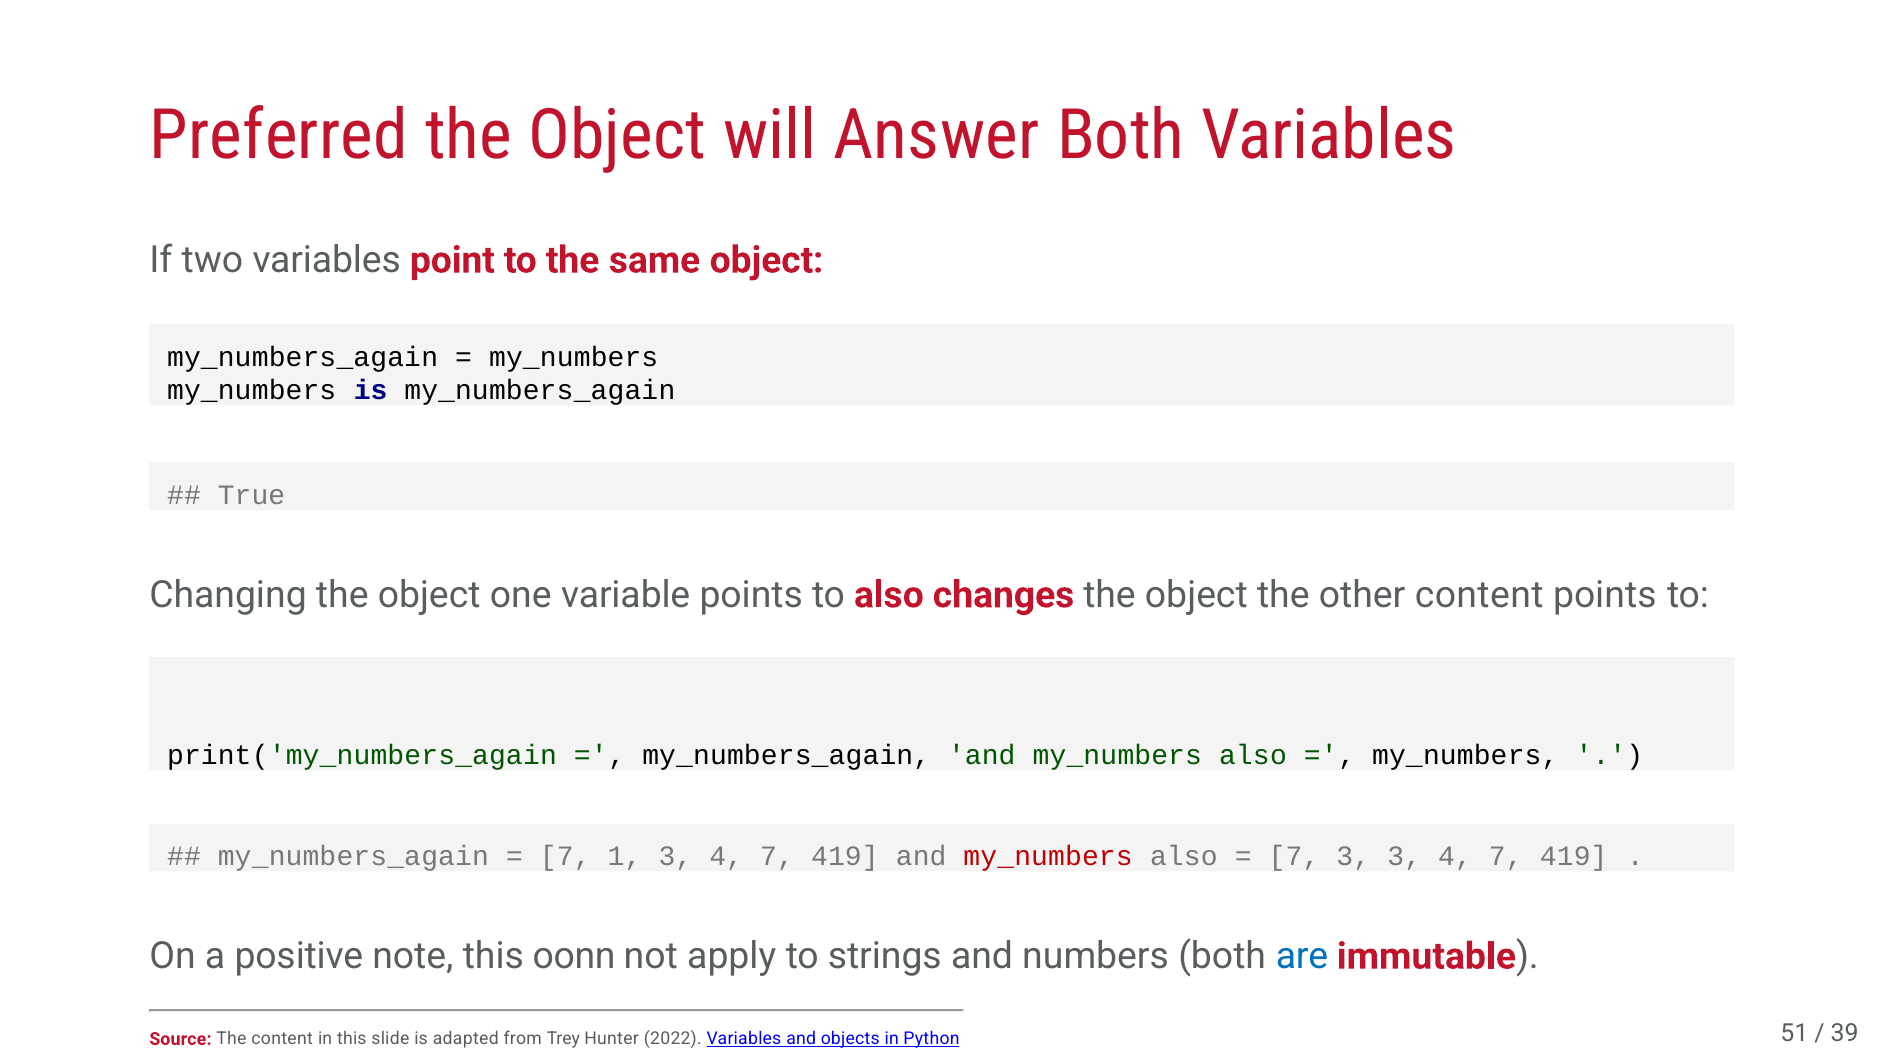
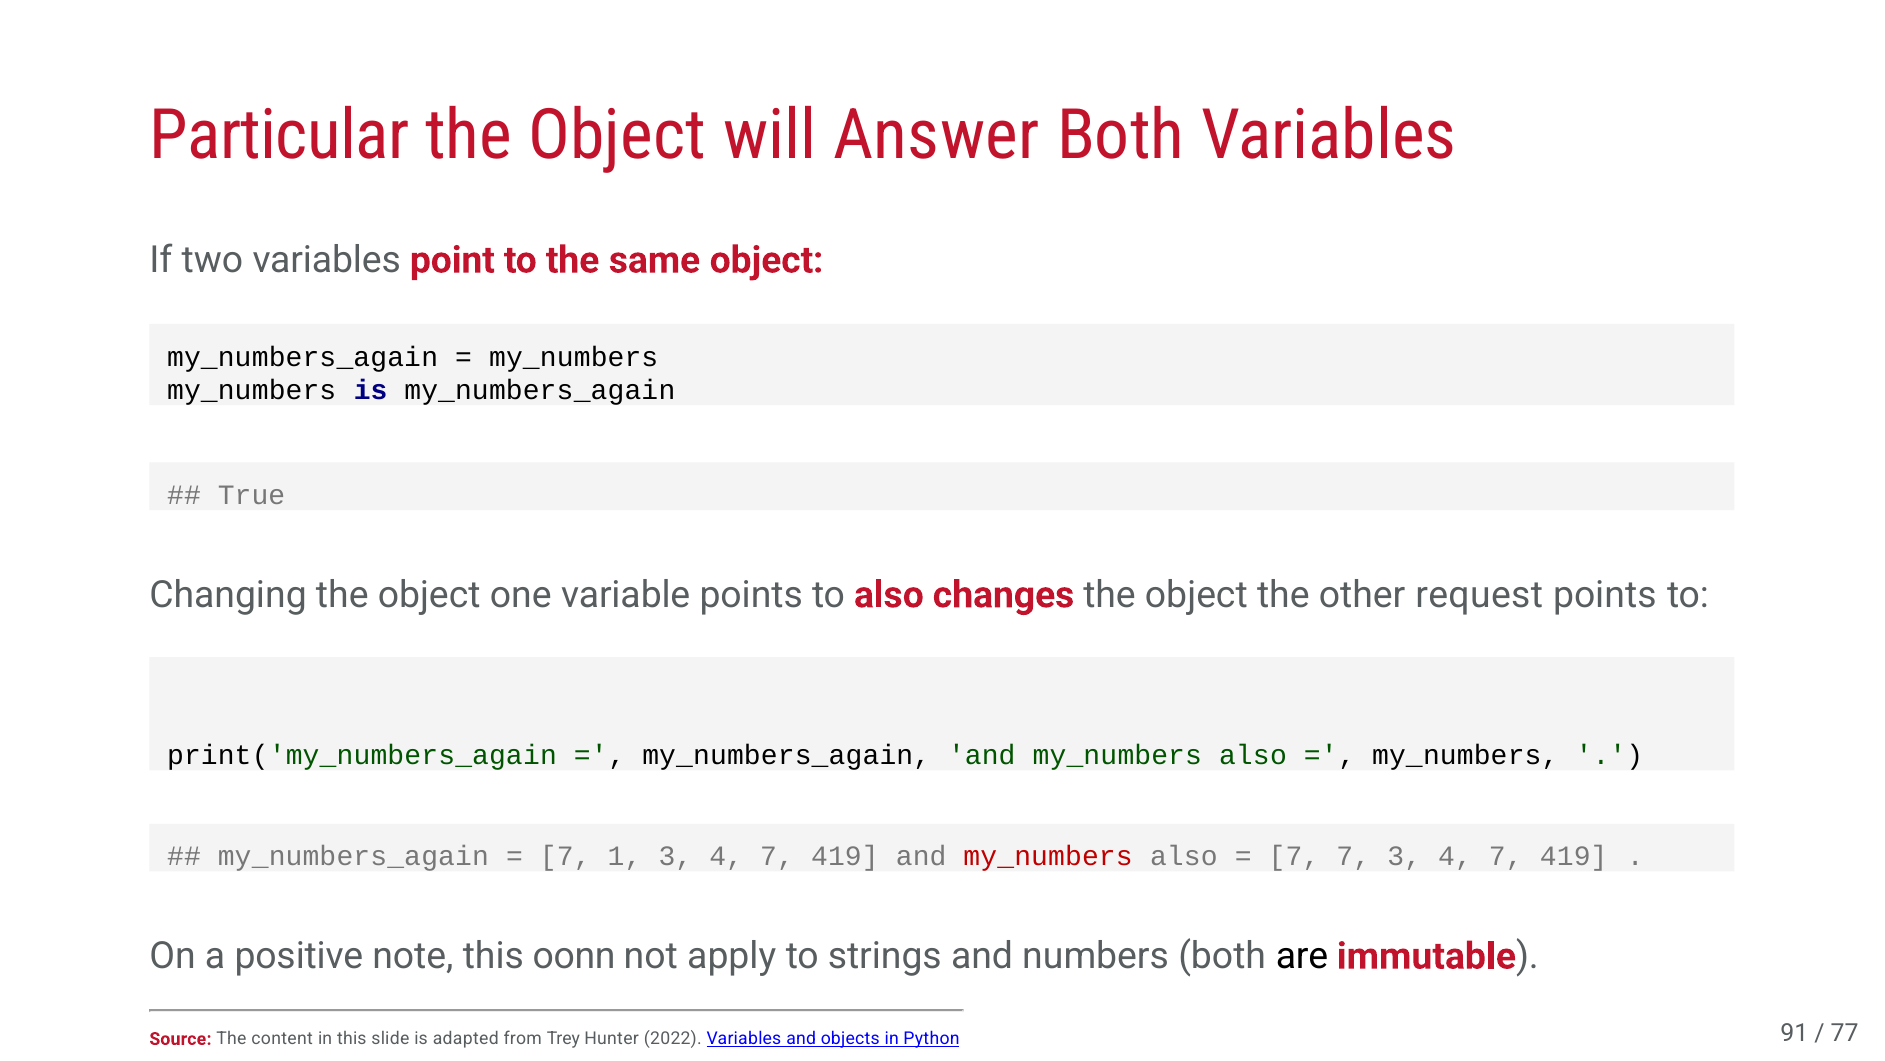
Preferred: Preferred -> Particular (279, 136)
other content: content -> request (1479, 595)
7 3: 3 -> 7 (1353, 856)
are colour: blue -> black (1302, 956)
51: 51 -> 91 (1794, 1033)
39: 39 -> 77 (1845, 1033)
